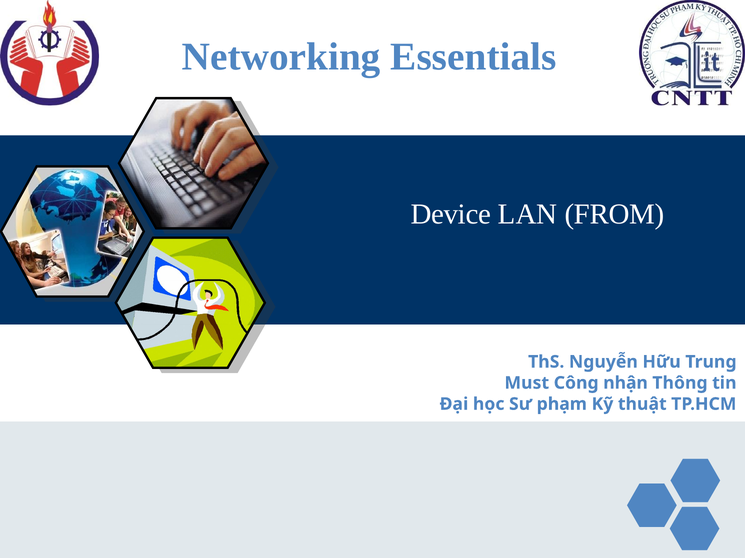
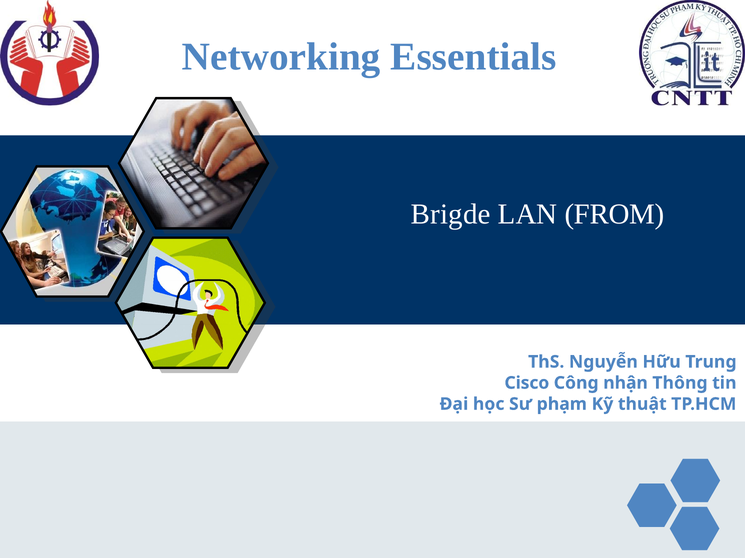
Device: Device -> Brigde (451, 214)
Must: Must -> Cisco (527, 383)
